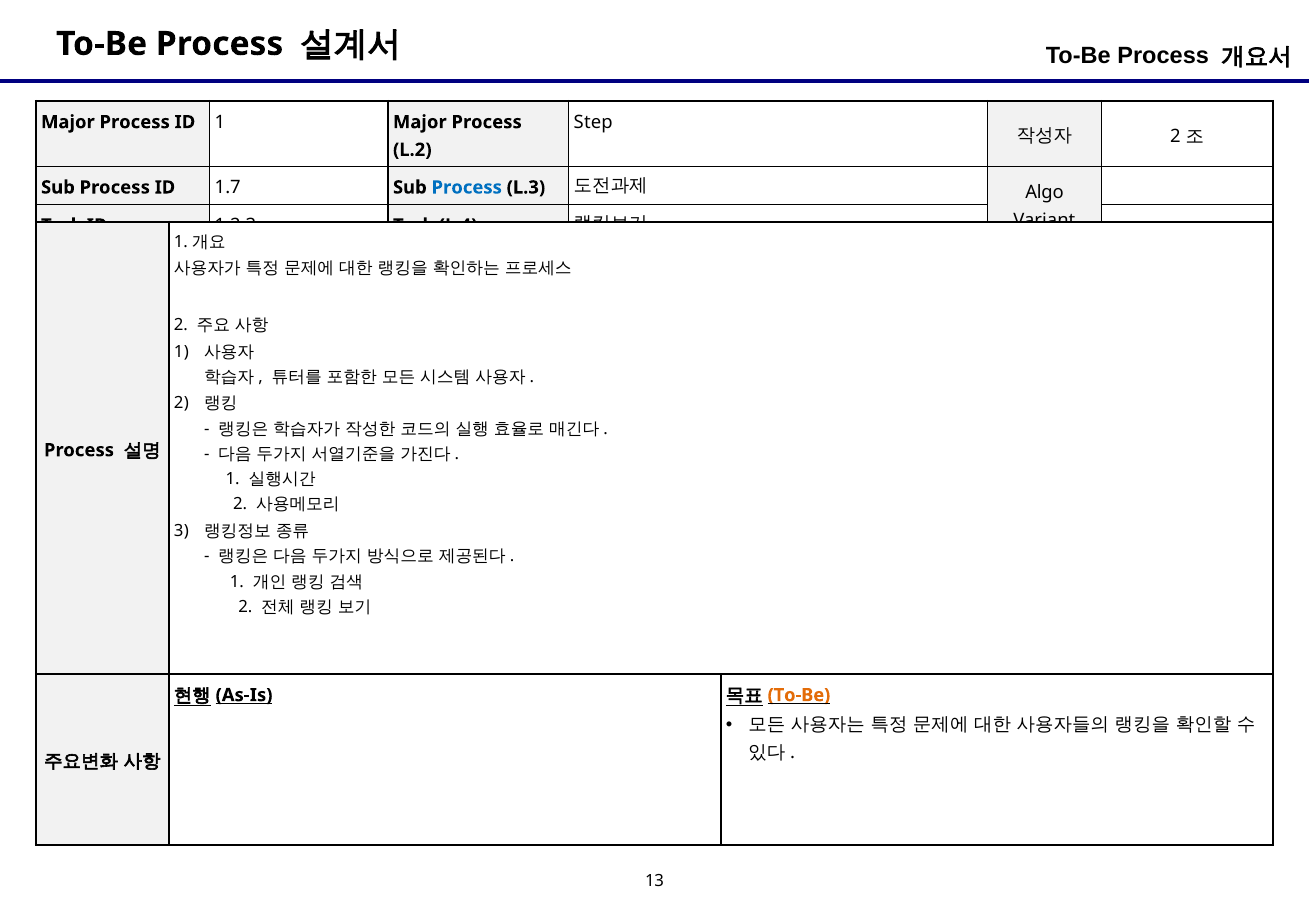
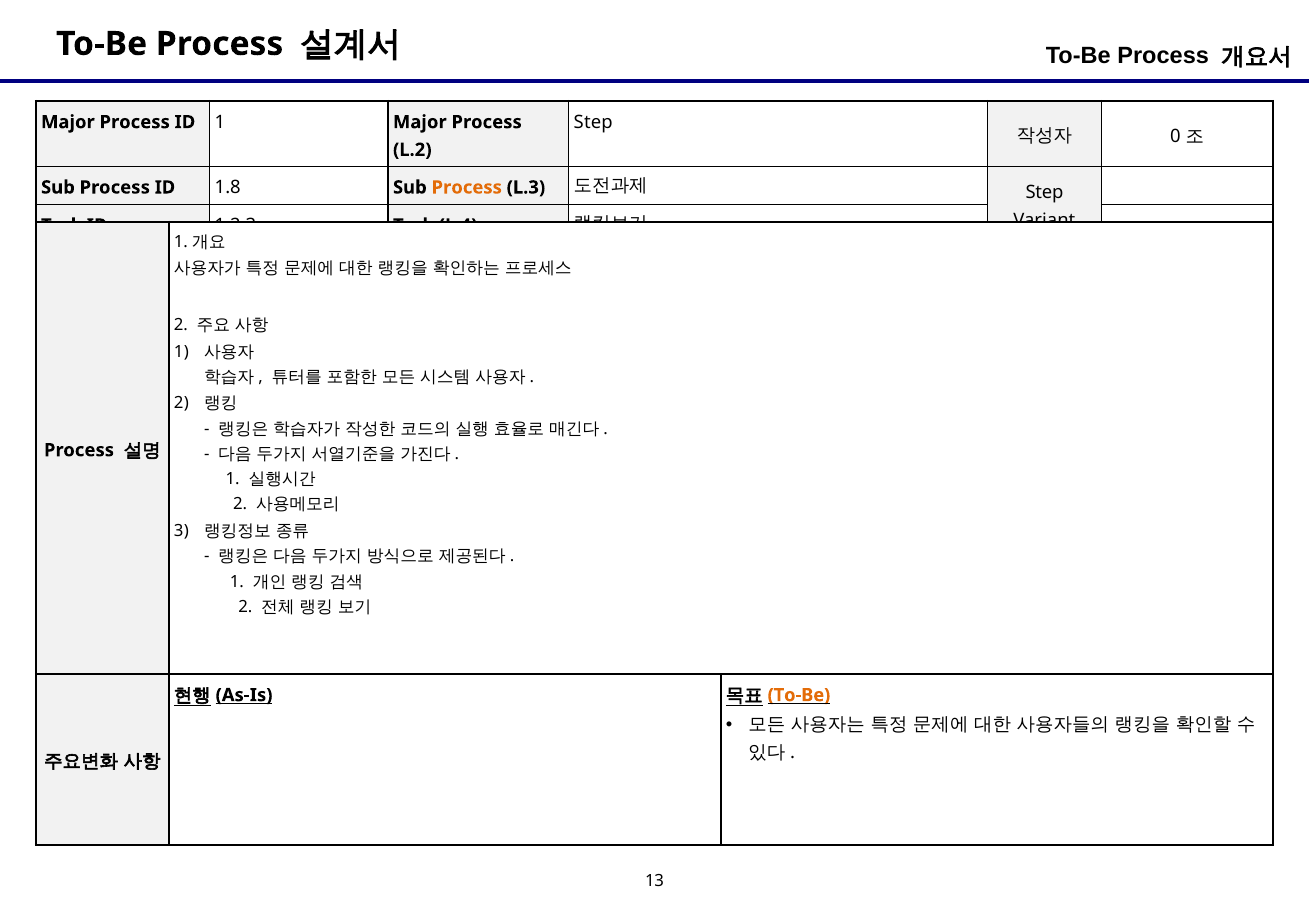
2: 2 -> 0 (1175, 136)
1.7: 1.7 -> 1.8 (228, 187)
Process colour: blue -> orange (467, 187)
Algo: Algo -> Step (1045, 193)
